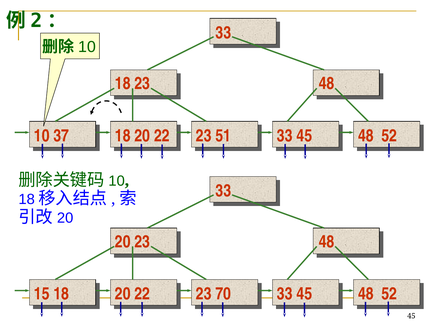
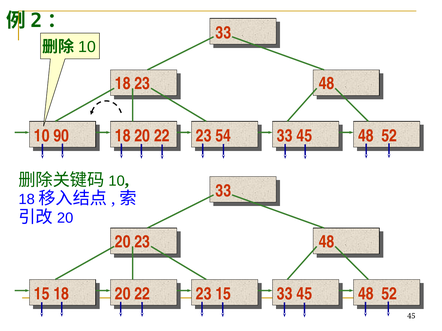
37: 37 -> 90 (61, 136)
51: 51 -> 54 (223, 136)
23 70: 70 -> 15 (223, 294)
